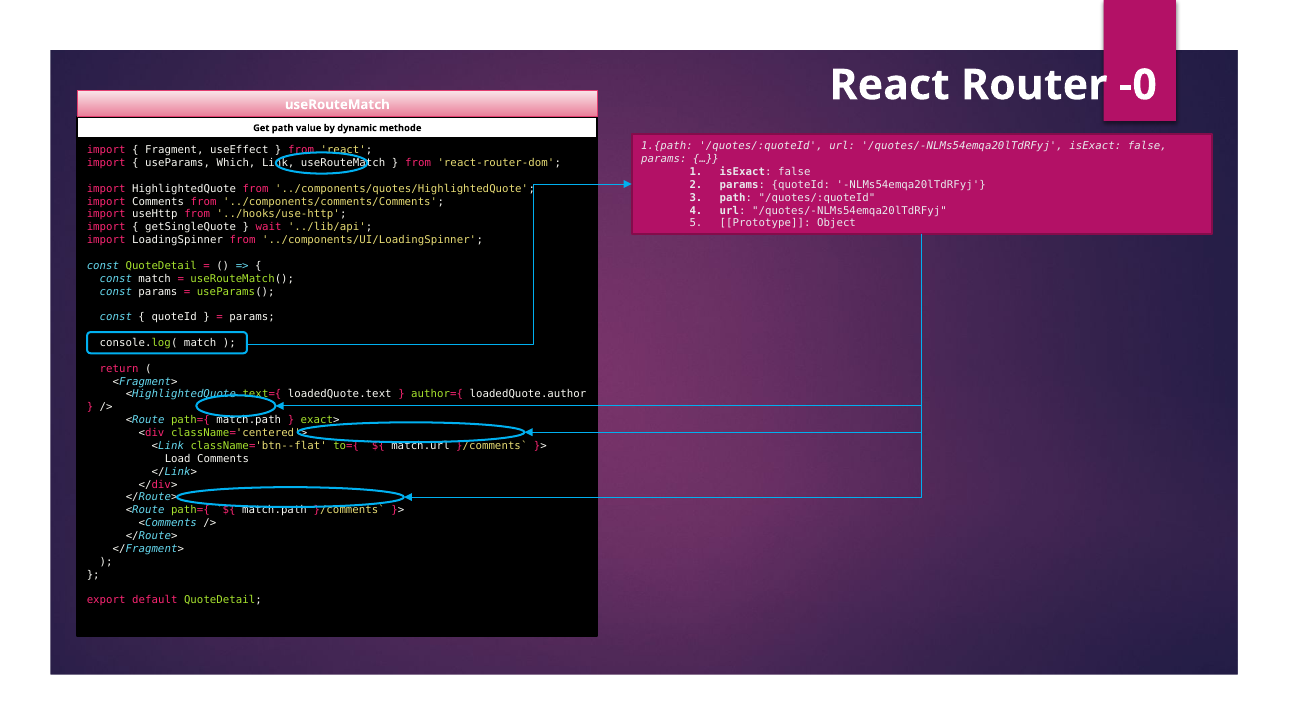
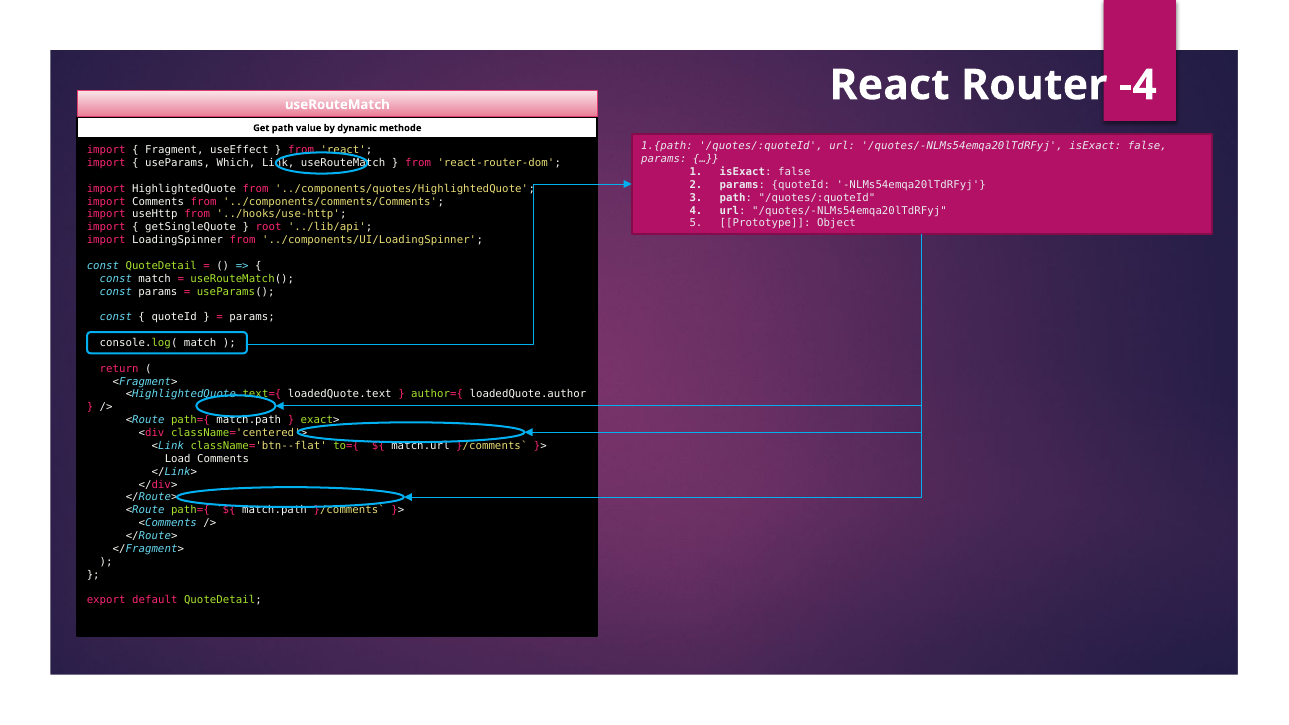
-0: -0 -> -4 (1138, 85)
wait: wait -> root (269, 227)
